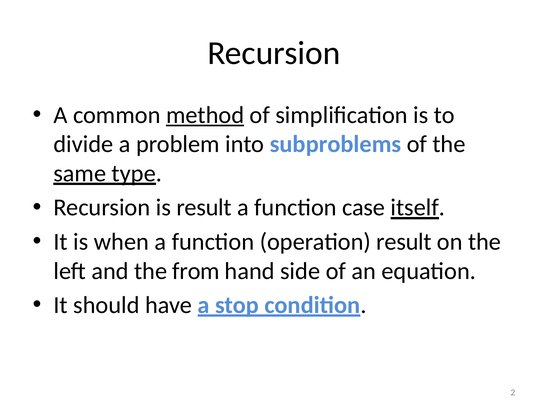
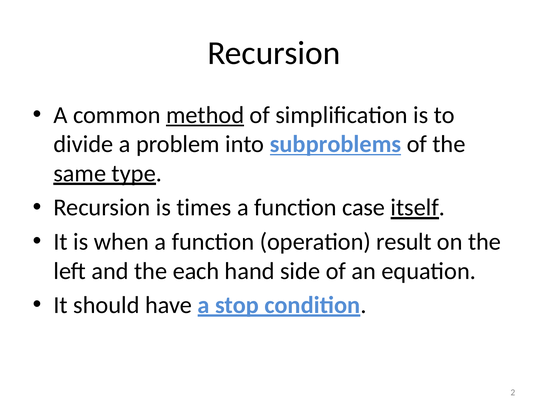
subproblems underline: none -> present (336, 144)
is result: result -> times (204, 208)
from: from -> each (196, 271)
